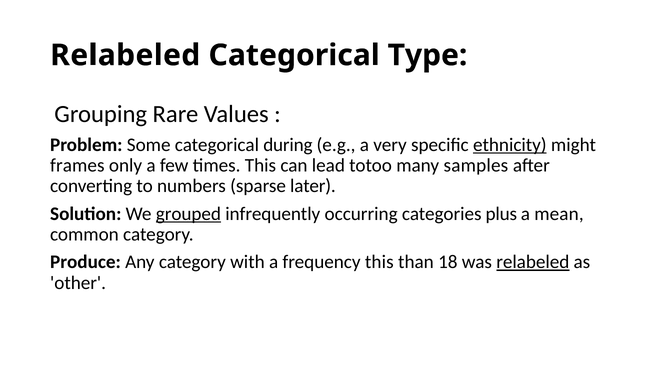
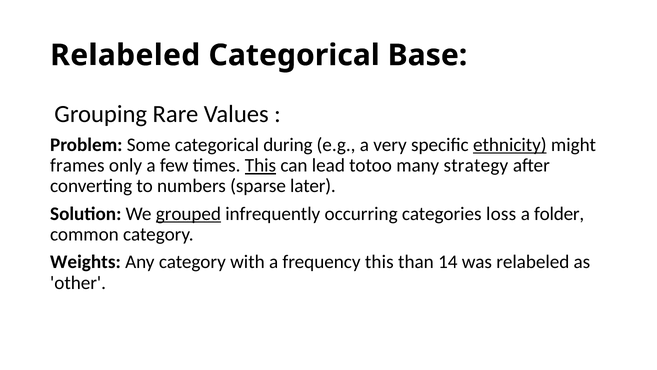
Type: Type -> Base (427, 55)
This underline: none -> present (260, 165)
samples: samples -> strategy (476, 165)
plus: plus -> loss (501, 213)
mean: mean -> folder (559, 213)
Produce: Produce -> Weights (85, 262)
18: 18 -> 14 (448, 262)
relabeled underline: present -> none (533, 262)
